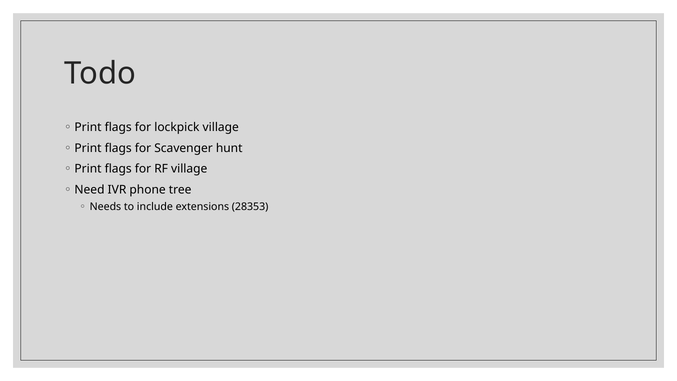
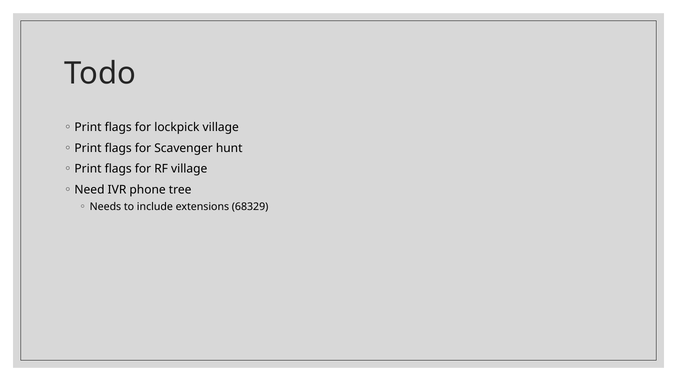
28353: 28353 -> 68329 (250, 207)
